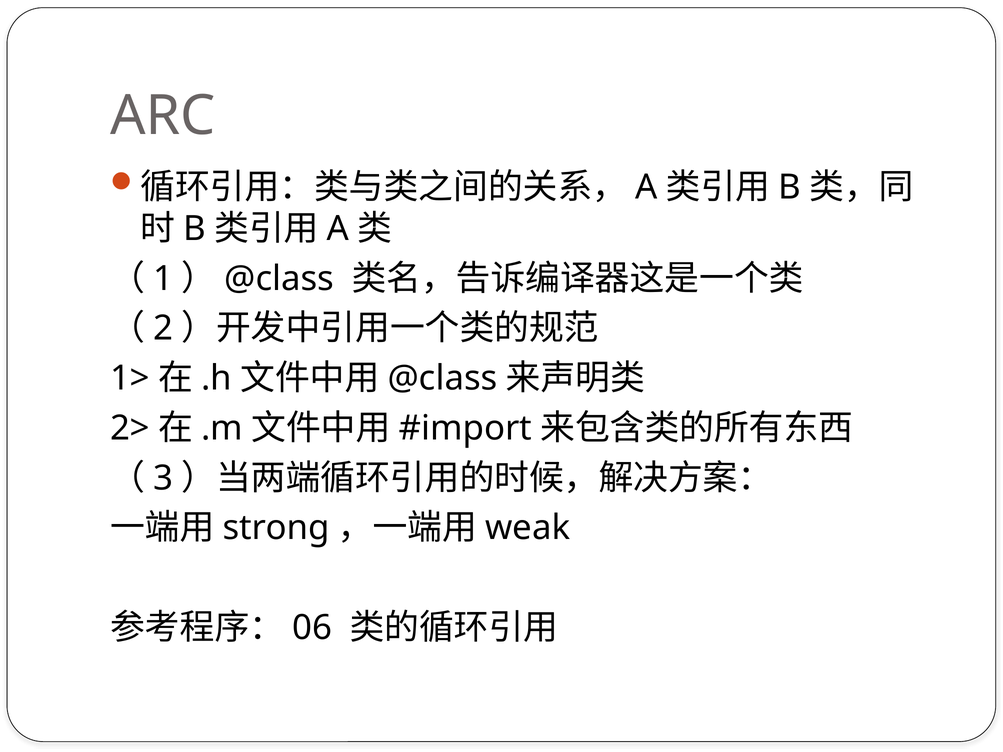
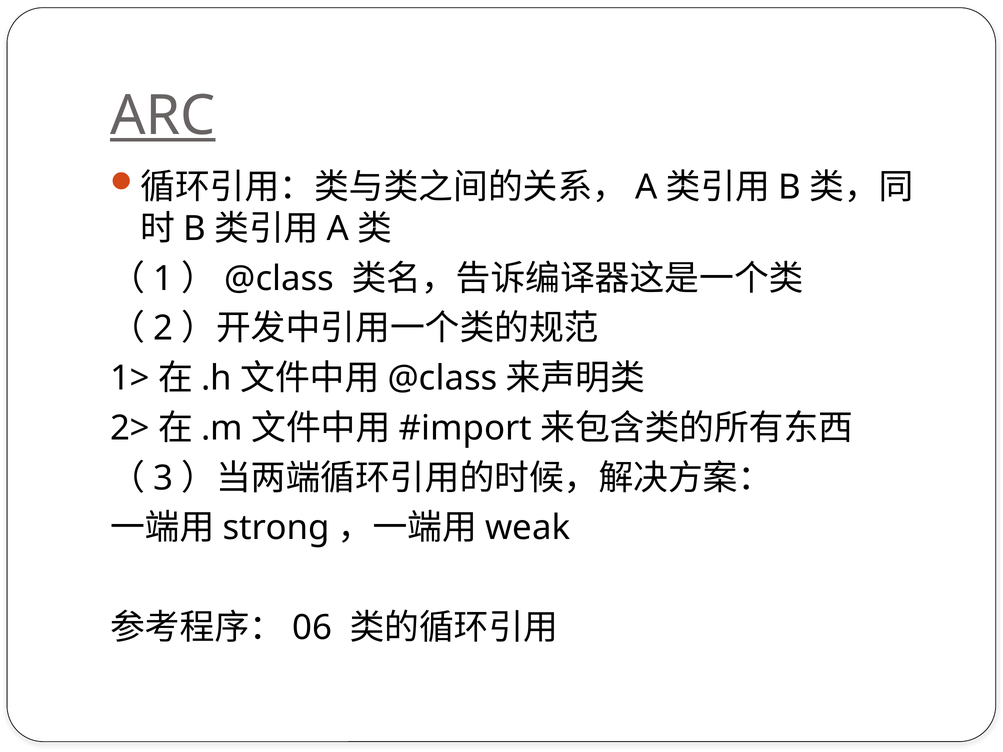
ARC underline: none -> present (163, 116)
